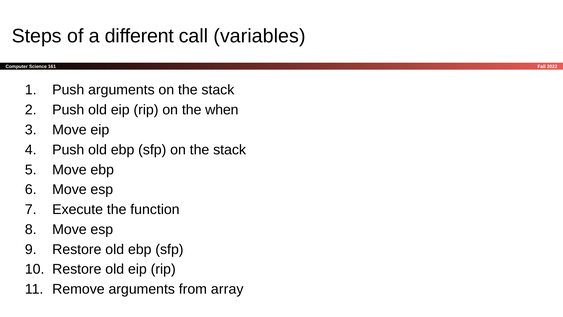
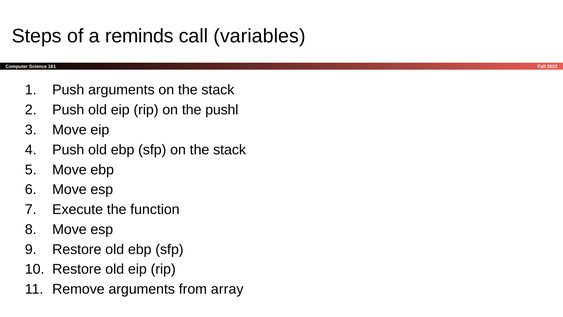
different: different -> reminds (139, 36)
when: when -> pushl (222, 110)
